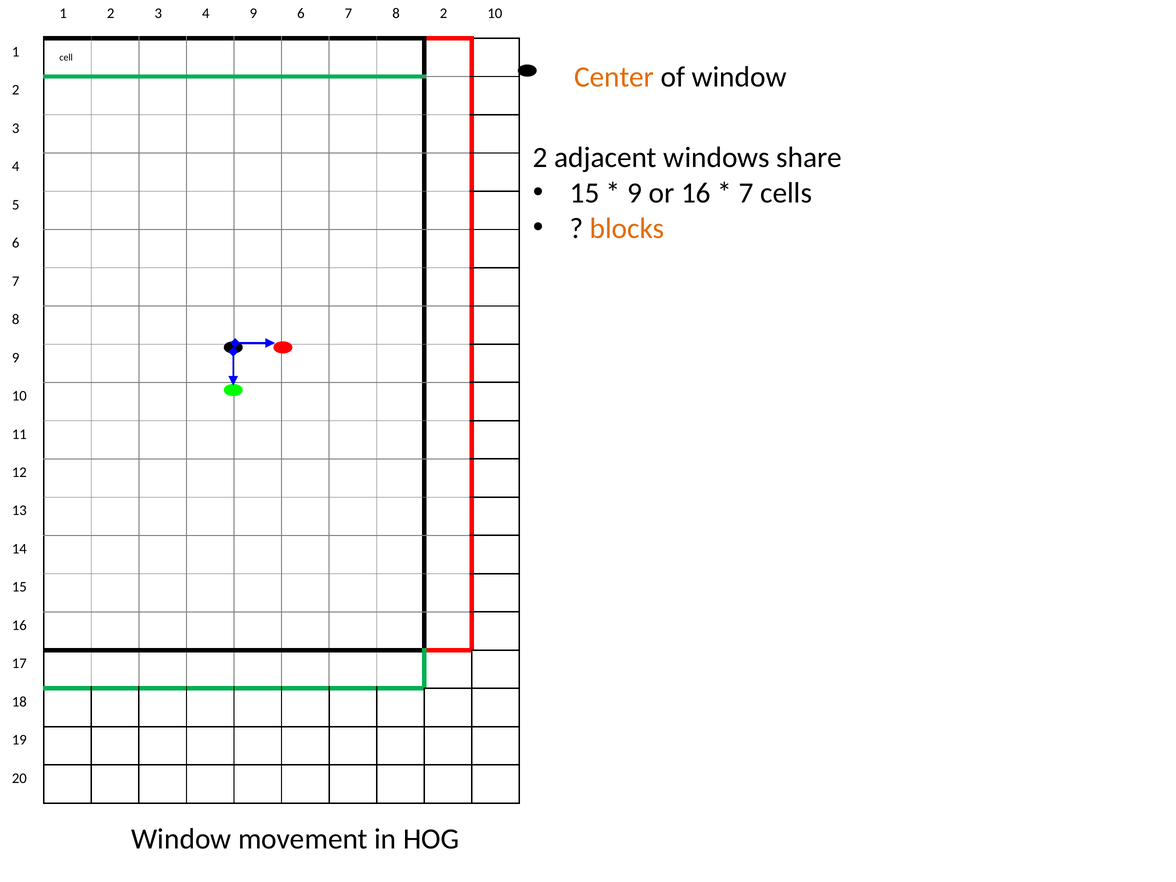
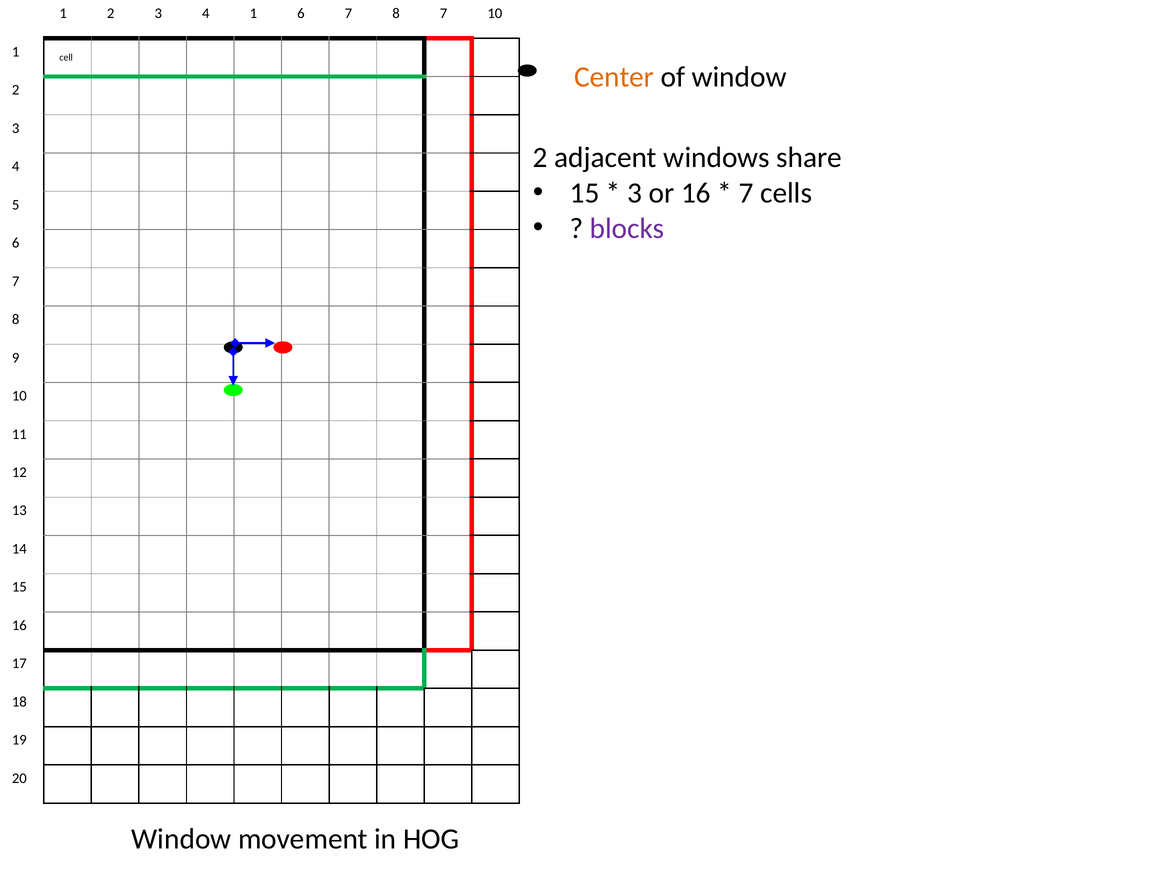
4 9: 9 -> 1 (253, 13)
8 2: 2 -> 7 (444, 13)
9: 9 -> 3 (635, 193)
blocks colour: orange -> purple (627, 228)
